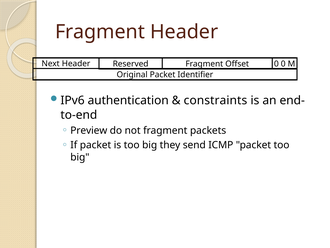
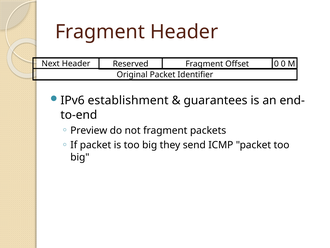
authentication: authentication -> establishment (128, 100)
constraints: constraints -> guarantees (216, 100)
